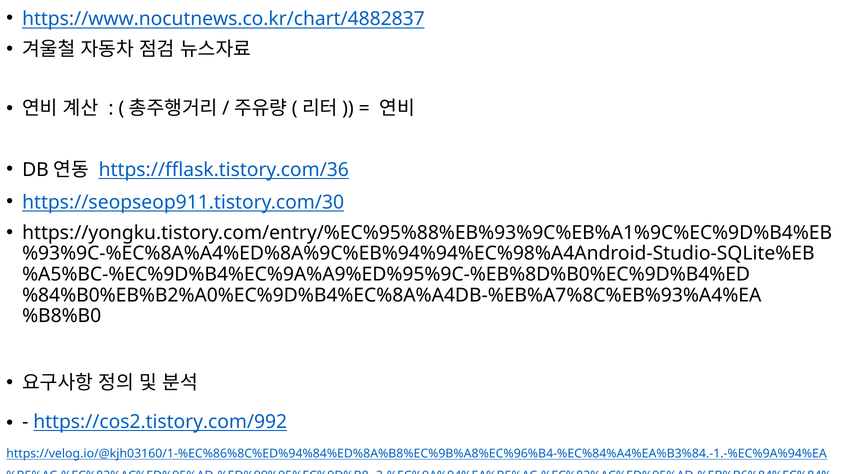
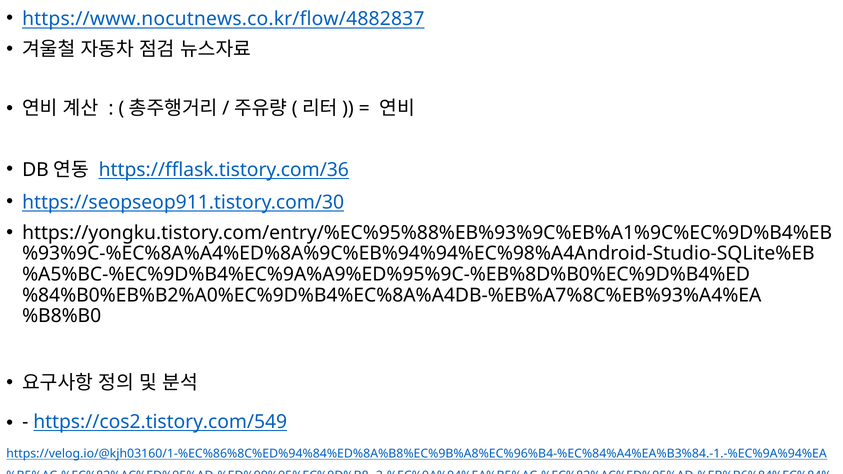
https://www.nocutnews.co.kr/chart/4882837: https://www.nocutnews.co.kr/chart/4882837 -> https://www.nocutnews.co.kr/flow/4882837 (223, 19)
https://cos2.tistory.com/992: https://cos2.tistory.com/992 -> https://cos2.tistory.com/549 (160, 422)
